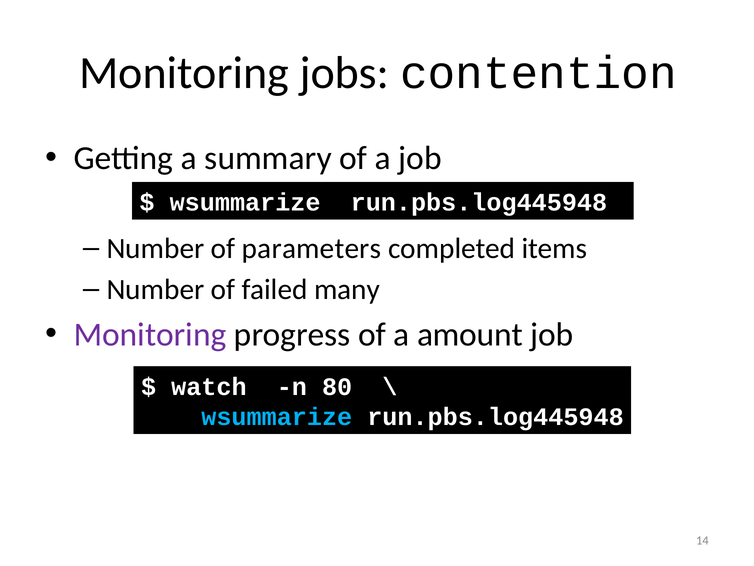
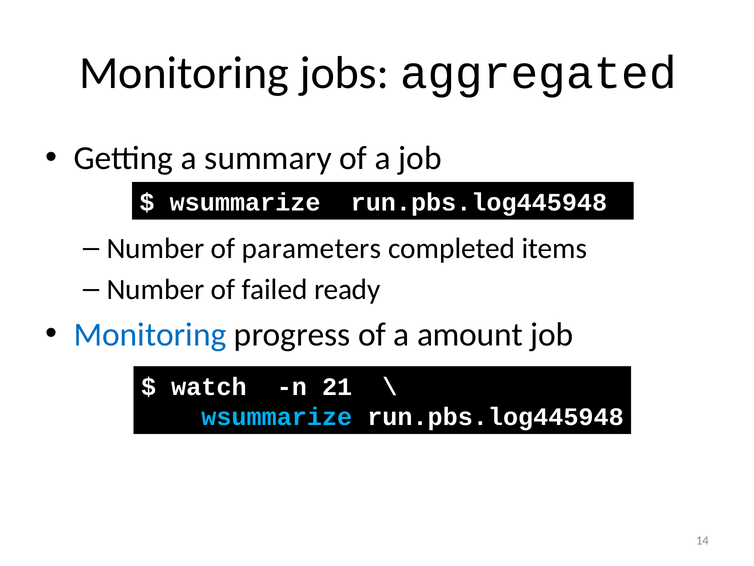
contention: contention -> aggregated (538, 73)
many: many -> ready (347, 289)
Monitoring colour: purple -> blue (150, 334)
80: 80 -> 21 (337, 386)
